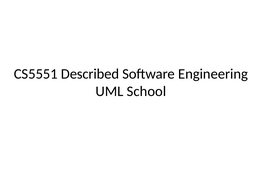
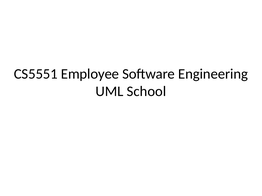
Described: Described -> Employee (90, 74)
